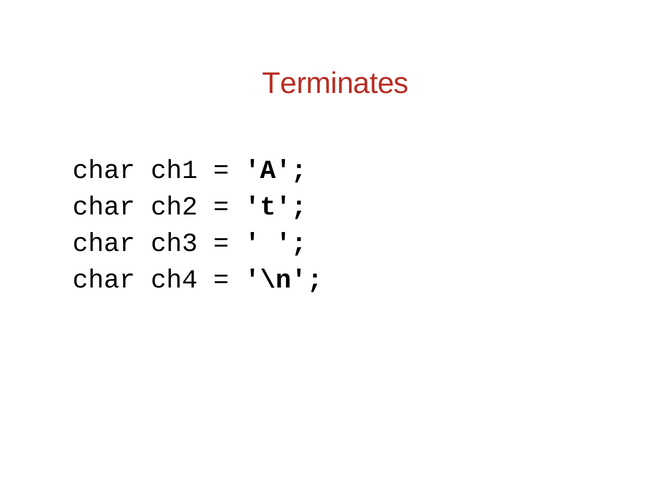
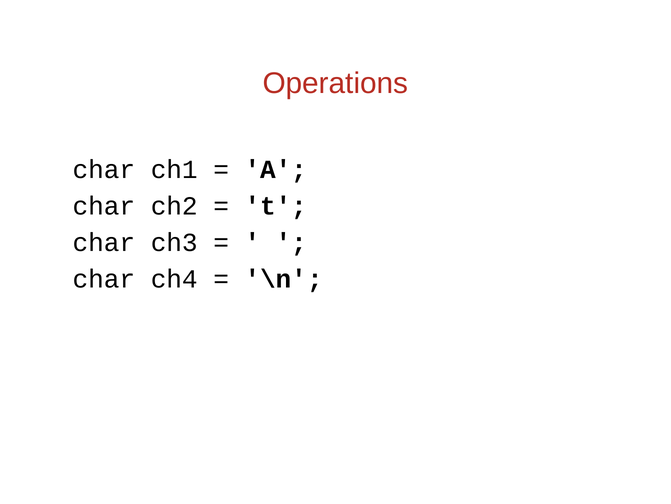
Terminates: Terminates -> Operations (335, 83)
